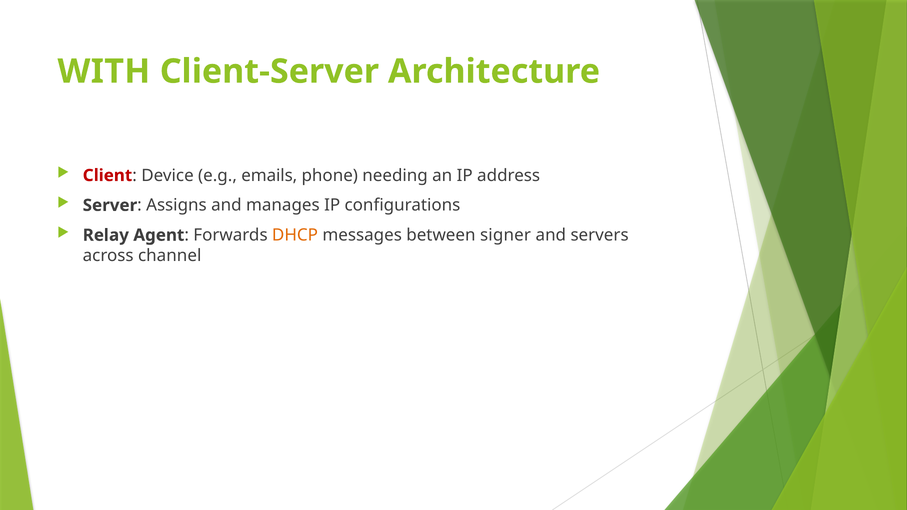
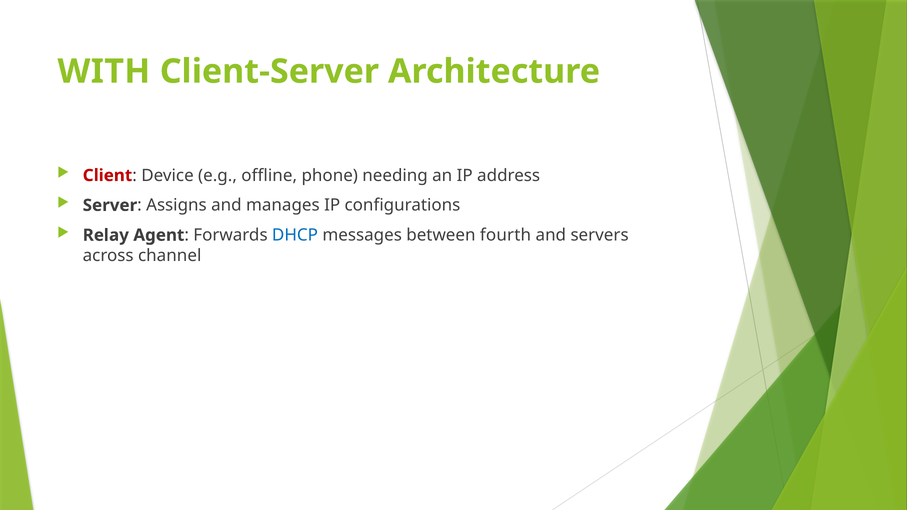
emails: emails -> offline (269, 176)
DHCP colour: orange -> blue (295, 235)
signer: signer -> fourth (506, 235)
